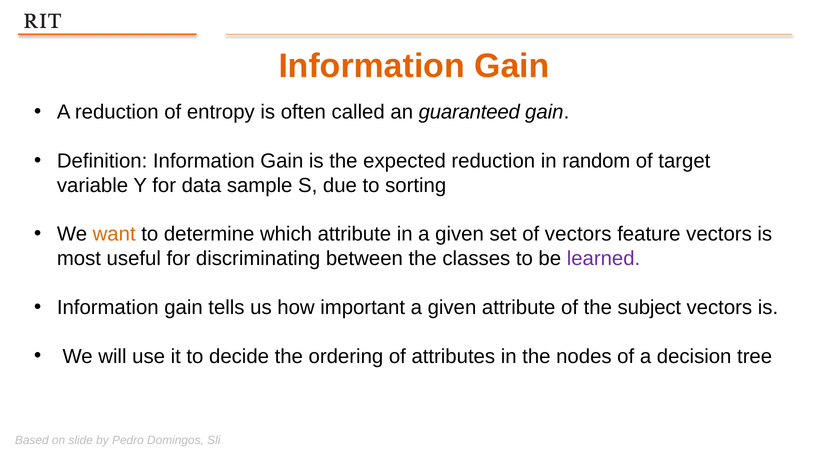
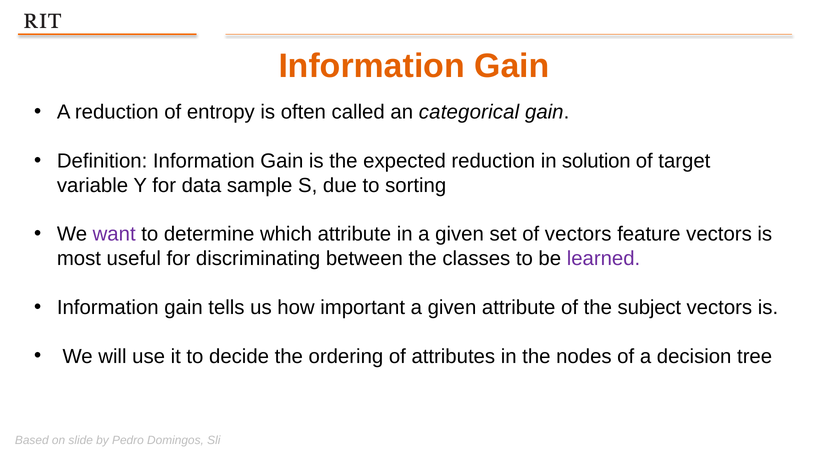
guaranteed: guaranteed -> categorical (469, 112)
random: random -> solution (596, 161)
want colour: orange -> purple (114, 234)
